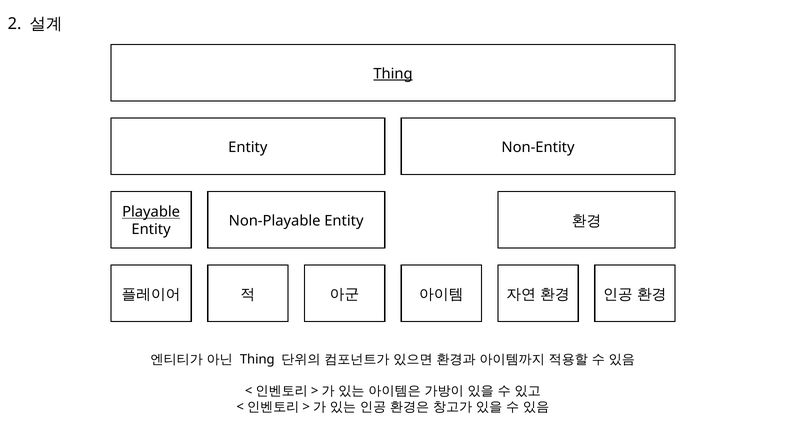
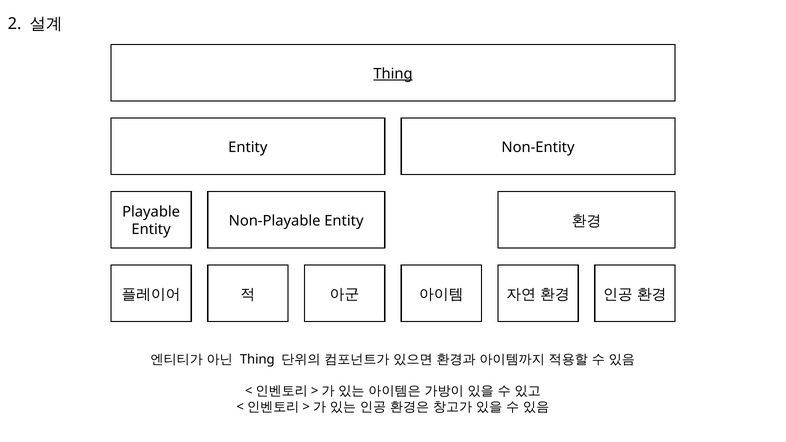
Playable underline: present -> none (151, 212)
